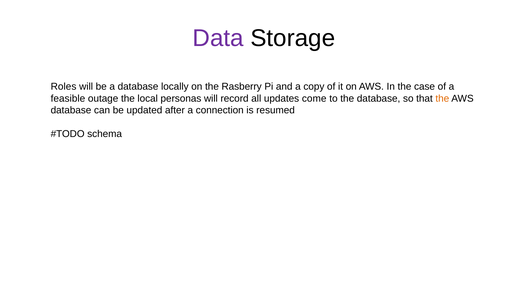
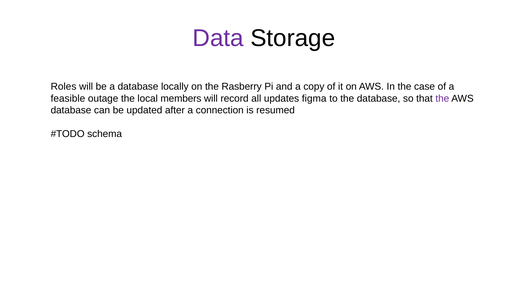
personas: personas -> members (181, 98)
come: come -> figma (314, 98)
the colour: orange -> purple (442, 98)
